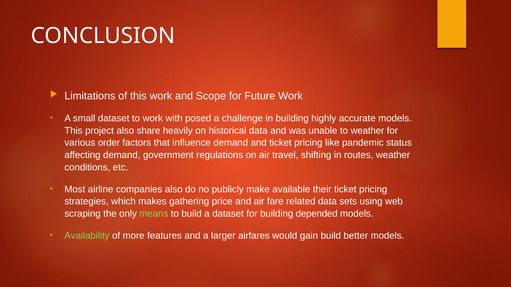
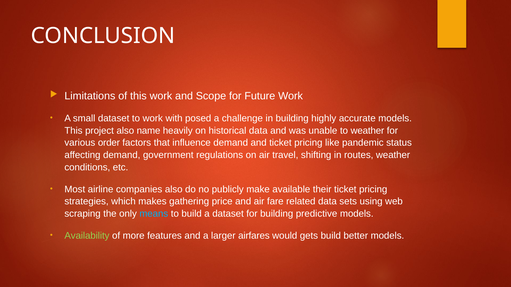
share: share -> name (149, 131)
means colour: light green -> light blue (154, 214)
depended: depended -> predictive (317, 214)
gain: gain -> gets (309, 236)
